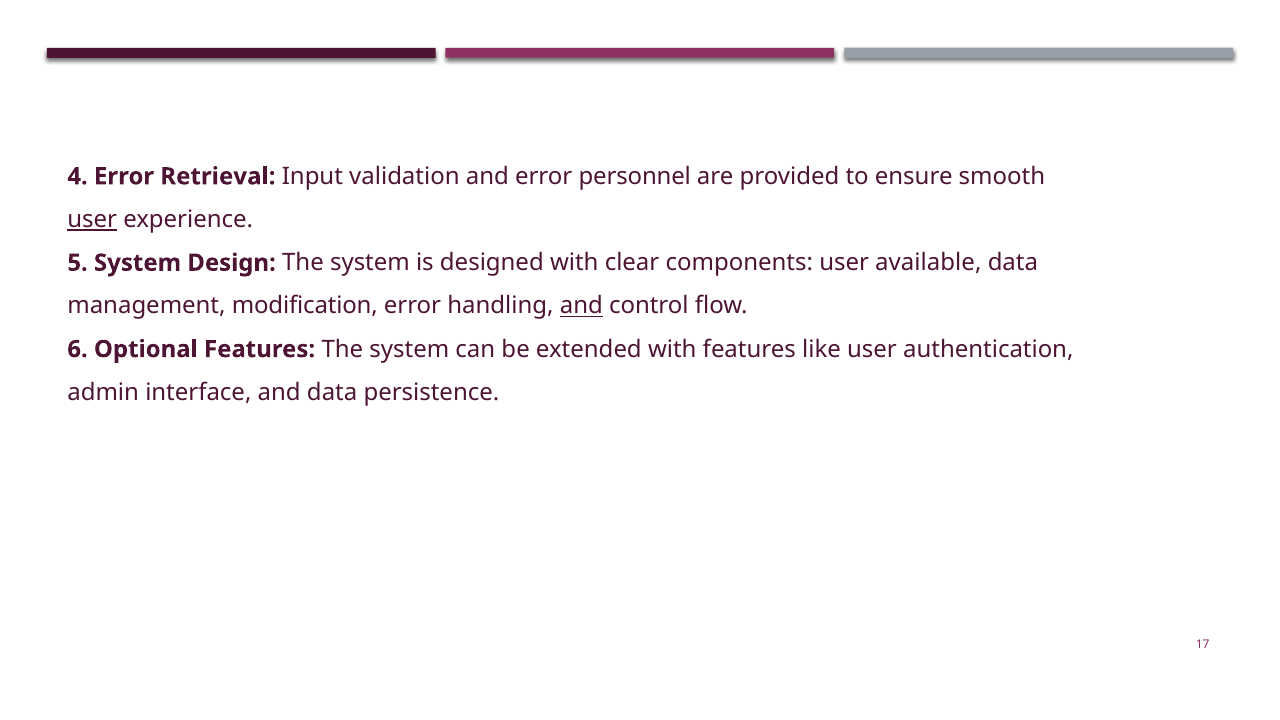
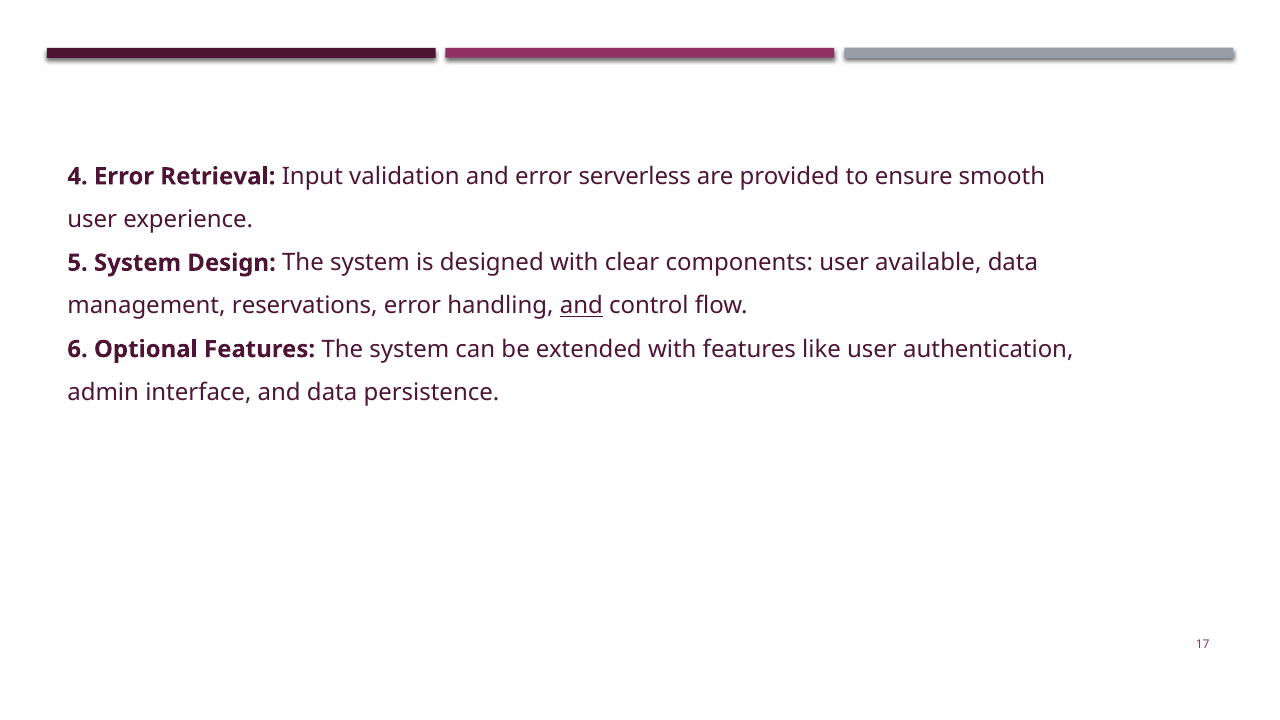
personnel: personnel -> serverless (635, 176)
user underline: present -> none (92, 220)
modification: modification -> reservations (305, 306)
